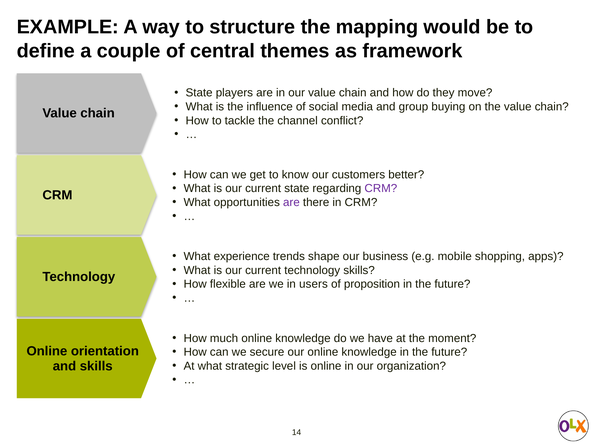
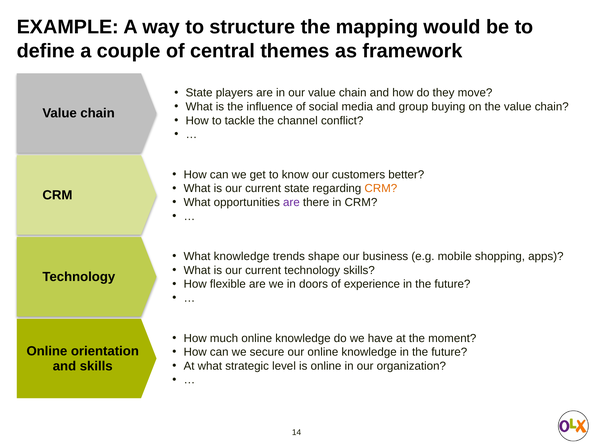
CRM colour: purple -> orange (381, 188)
What experience: experience -> knowledge (242, 256)
users: users -> doors (314, 284)
proposition: proposition -> experience (372, 284)
